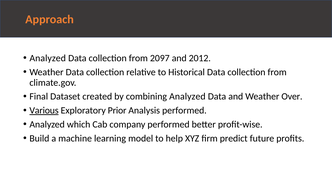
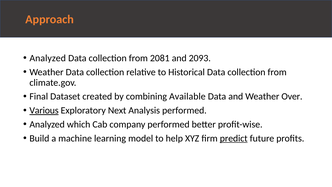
2097: 2097 -> 2081 (160, 58)
2012: 2012 -> 2093 (200, 58)
combining Analyzed: Analyzed -> Available (187, 96)
Prior: Prior -> Next (117, 110)
predict underline: none -> present (234, 138)
